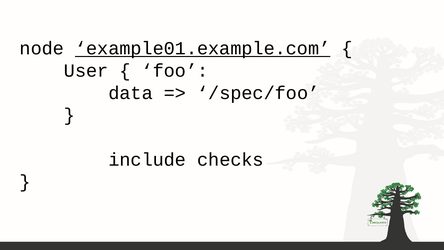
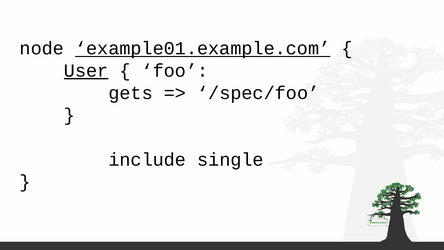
User underline: none -> present (86, 71)
data: data -> gets (131, 93)
checks: checks -> single (230, 159)
